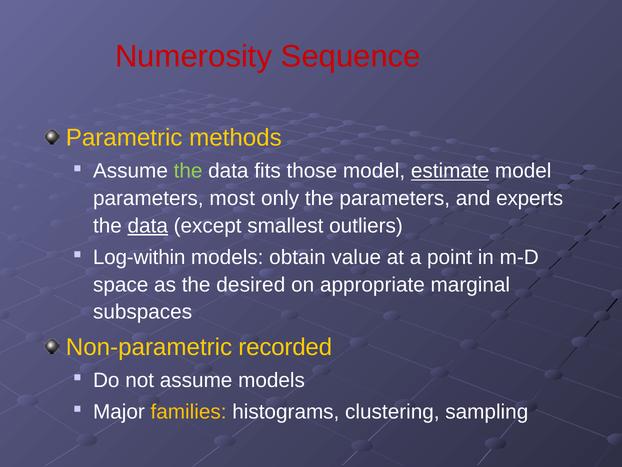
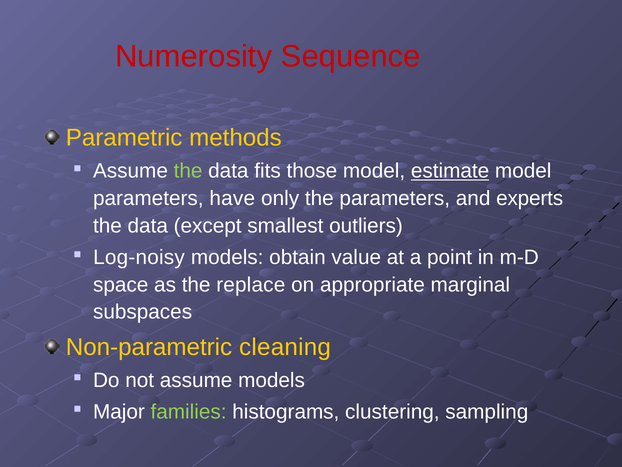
most: most -> have (232, 198)
data underline: present -> none (148, 226)
Log-within: Log-within -> Log-noisy (139, 257)
desired: desired -> replace (251, 284)
recorded: recorded -> cleaning (285, 347)
families colour: yellow -> light green (189, 412)
